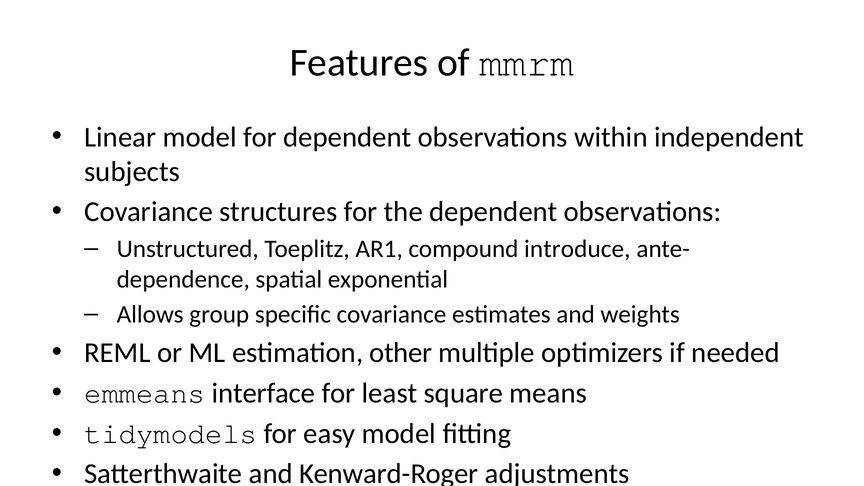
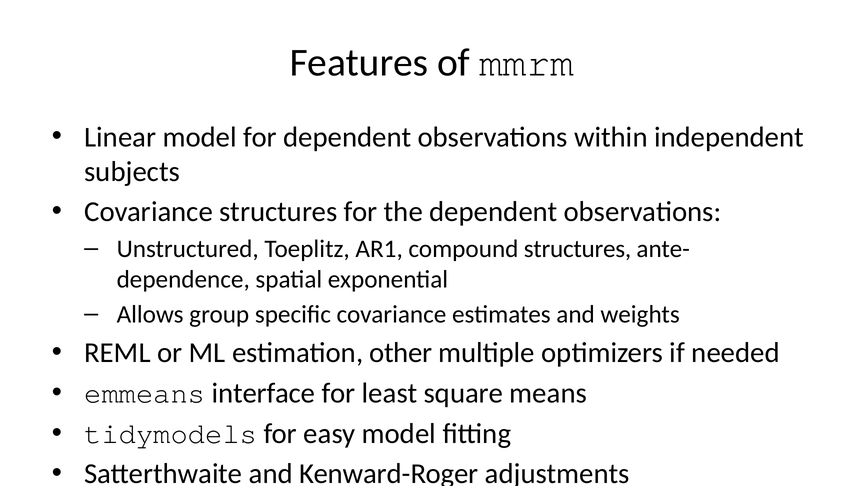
compound introduce: introduce -> structures (577, 249)
